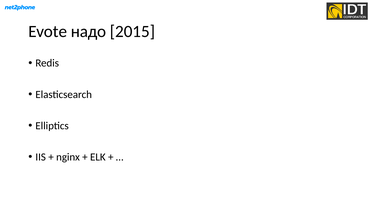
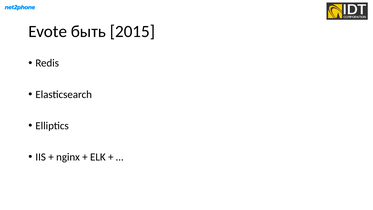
надо: надо -> быть (88, 31)
